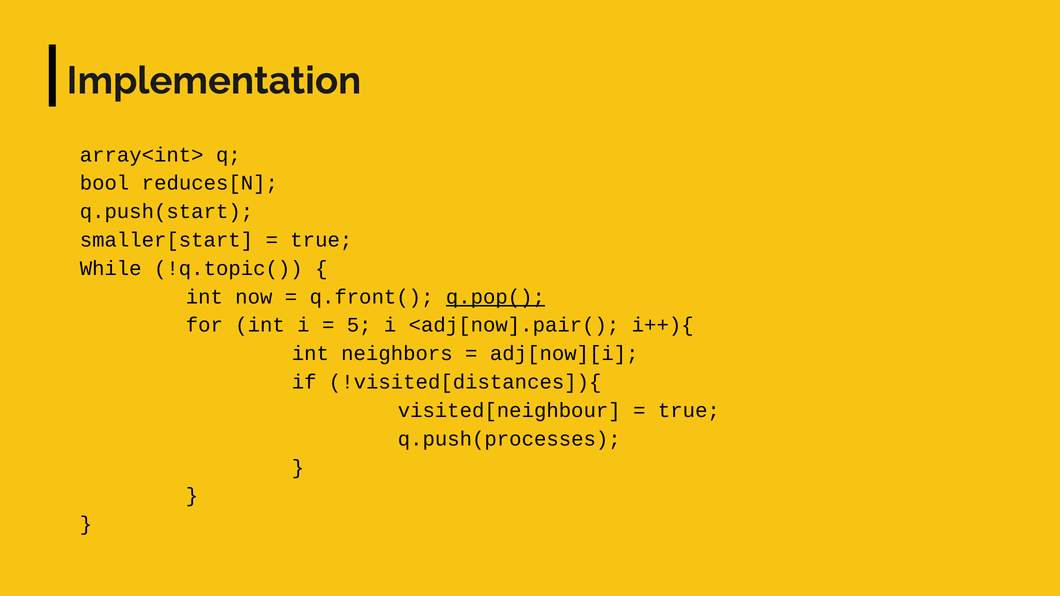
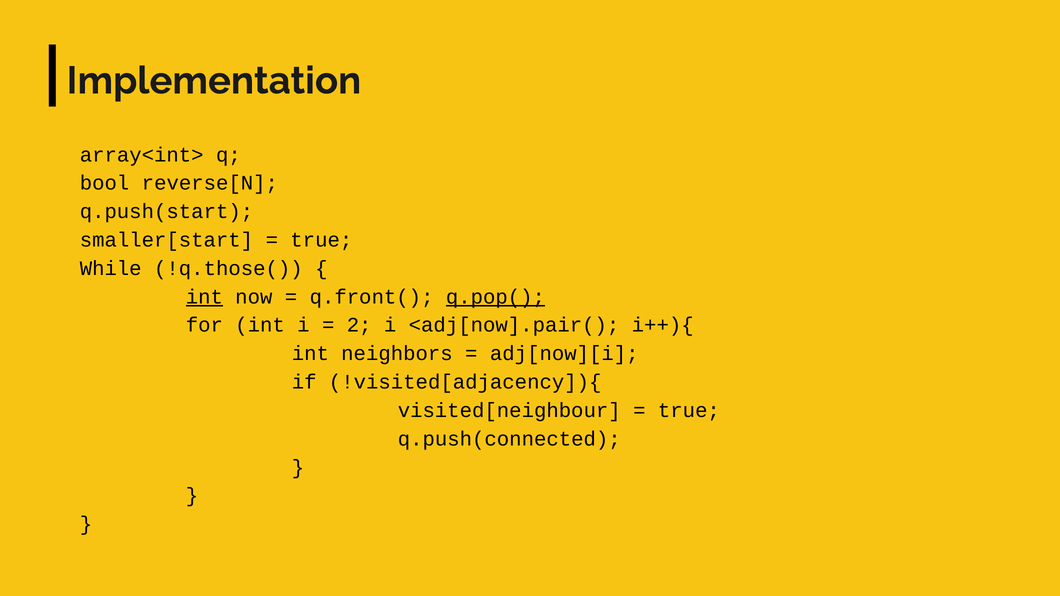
reduces[N: reduces[N -> reverse[N (210, 183)
!q.topic(: !q.topic( -> !q.those( (228, 269)
int underline: none -> present (204, 297)
5: 5 -> 2 (359, 325)
!visited[distances]){: !visited[distances]){ -> !visited[adjacency]){ (465, 382)
q.push(processes: q.push(processes -> q.push(connected (509, 439)
